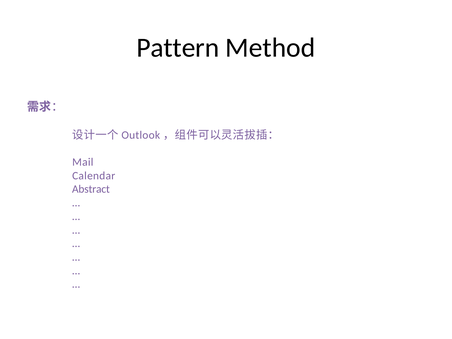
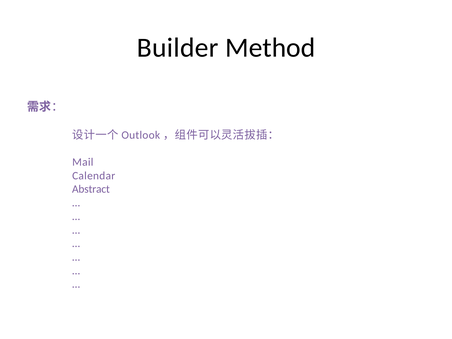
Pattern: Pattern -> Builder (178, 48)
